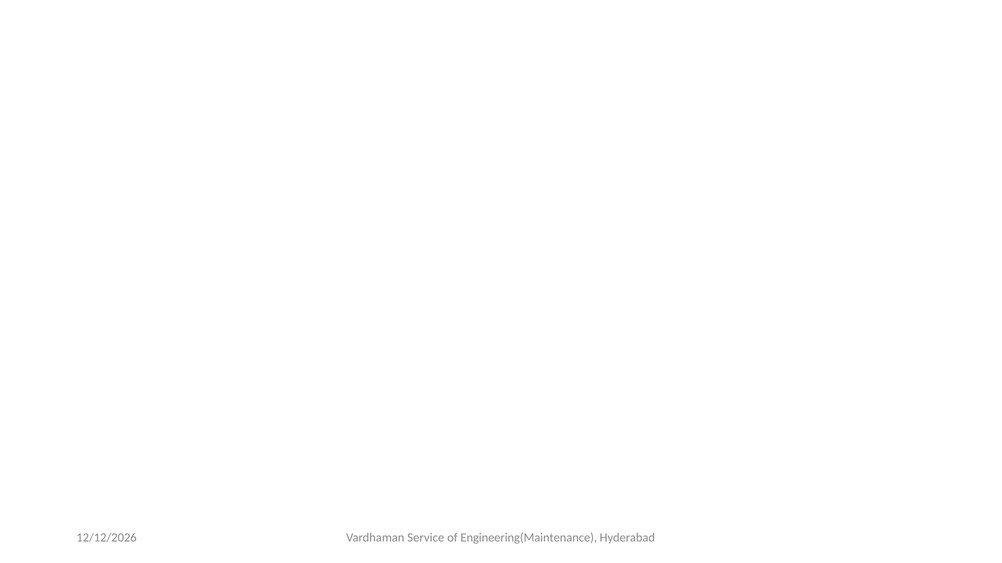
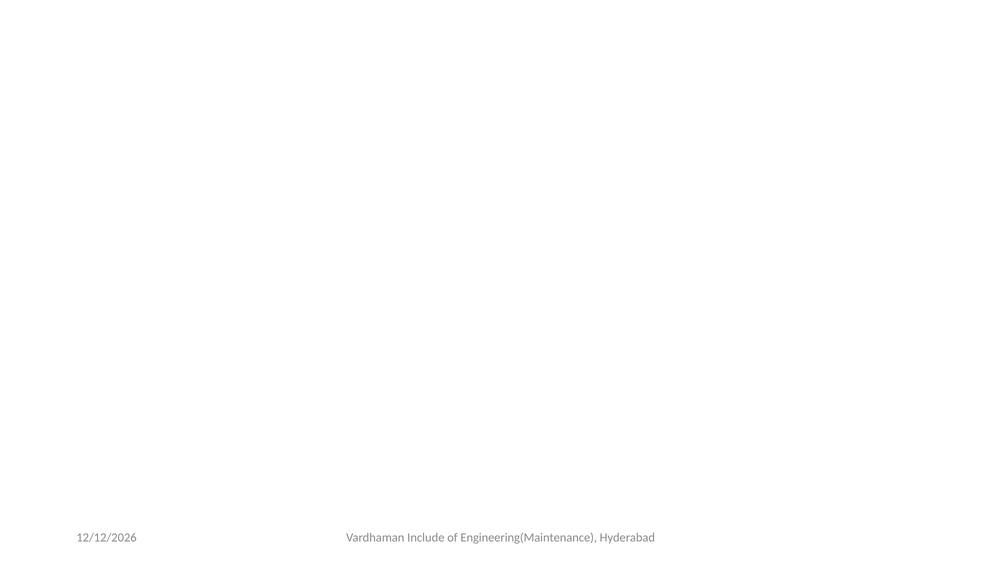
Service: Service -> Include (426, 538)
